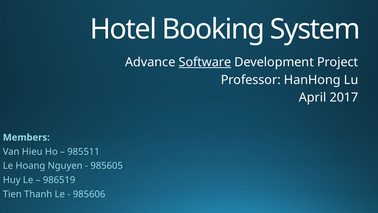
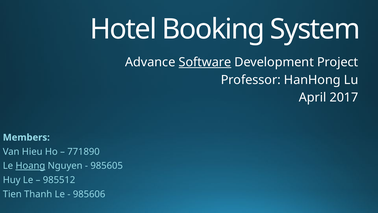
985511: 985511 -> 771890 (84, 151)
Hoang underline: none -> present (30, 166)
986519: 986519 -> 985512 (59, 180)
